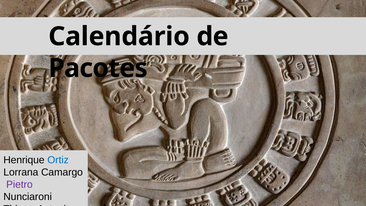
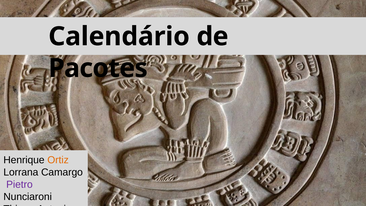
Ortiz colour: blue -> orange (58, 160)
